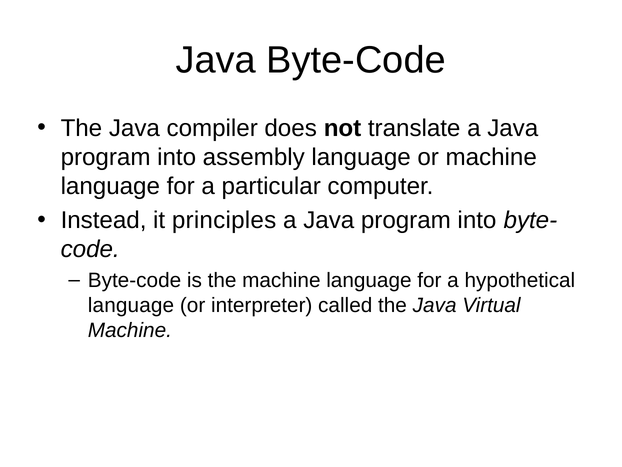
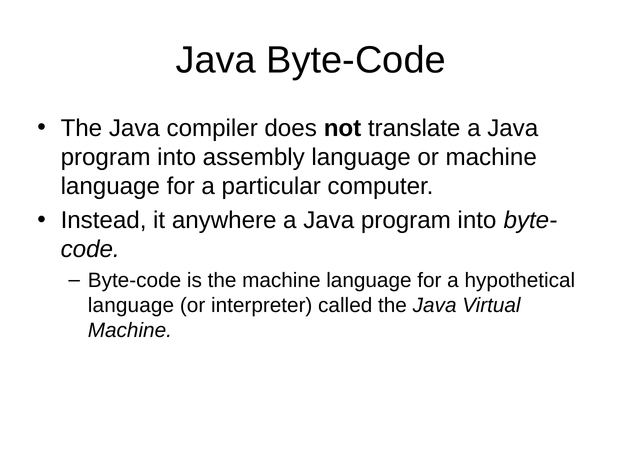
principles: principles -> anywhere (224, 220)
